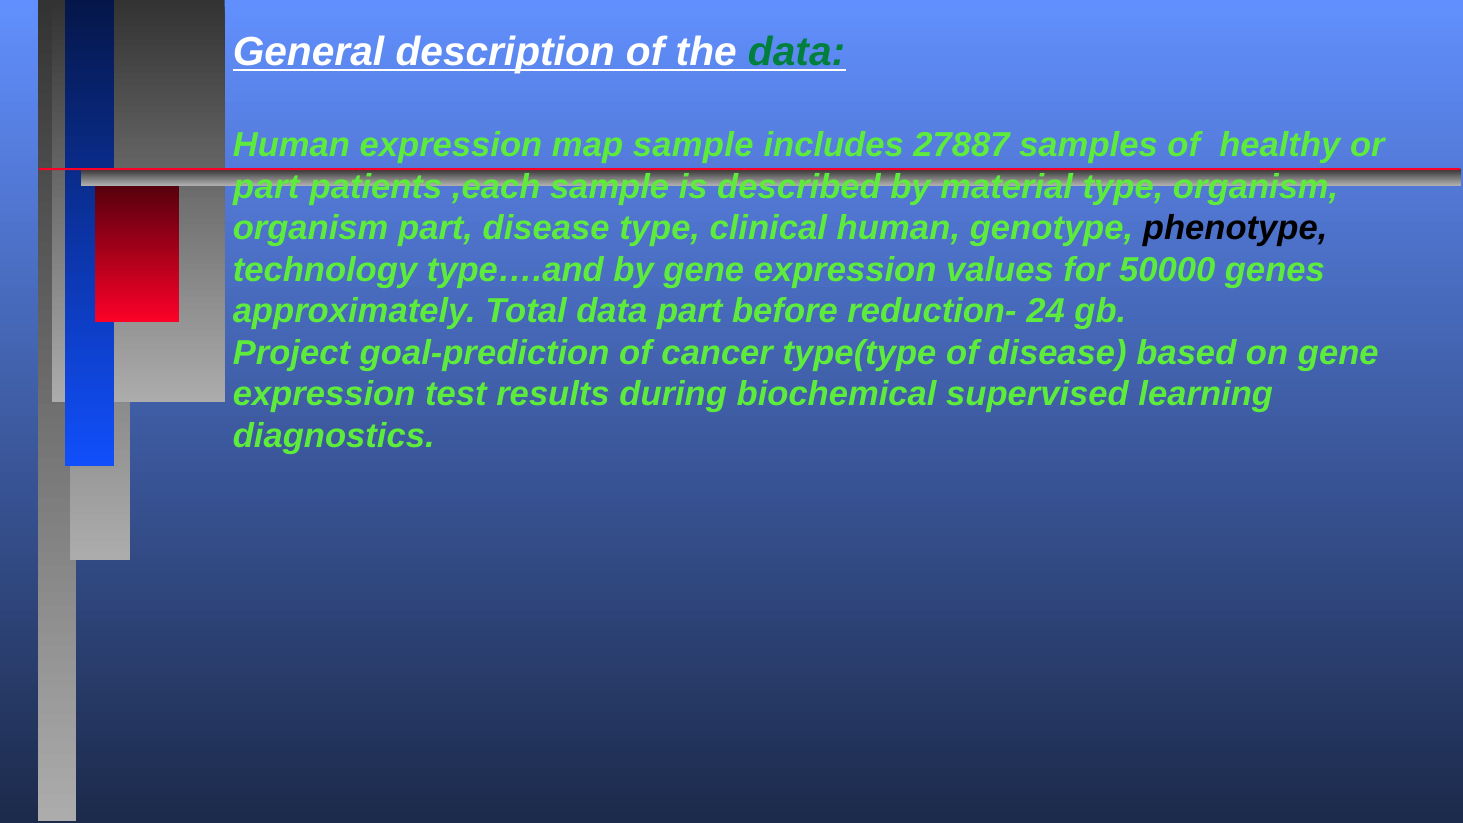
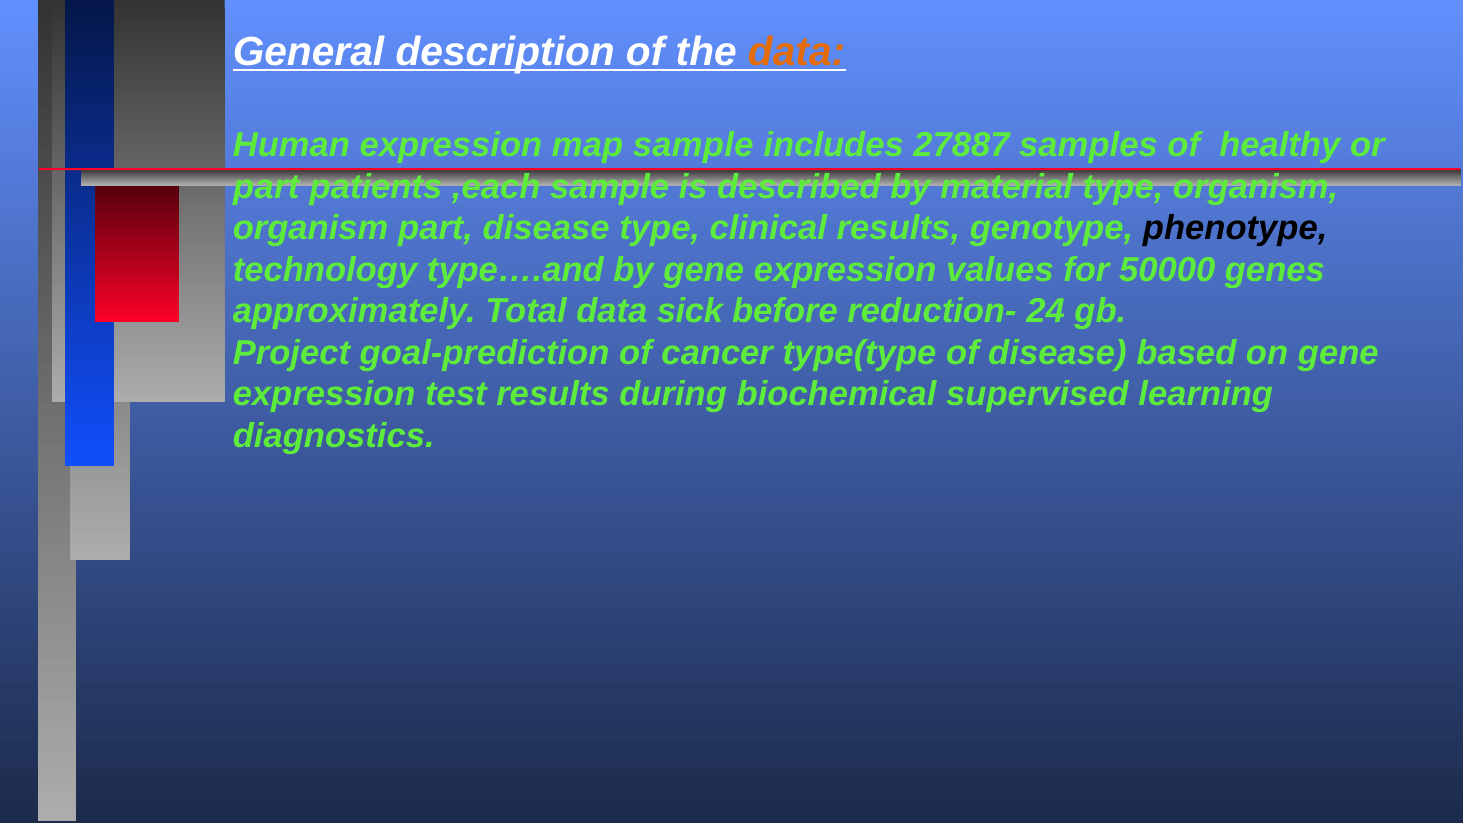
data colour: green -> orange (797, 52)
clinical human: human -> results (898, 228)
data part: part -> sick (690, 311)
